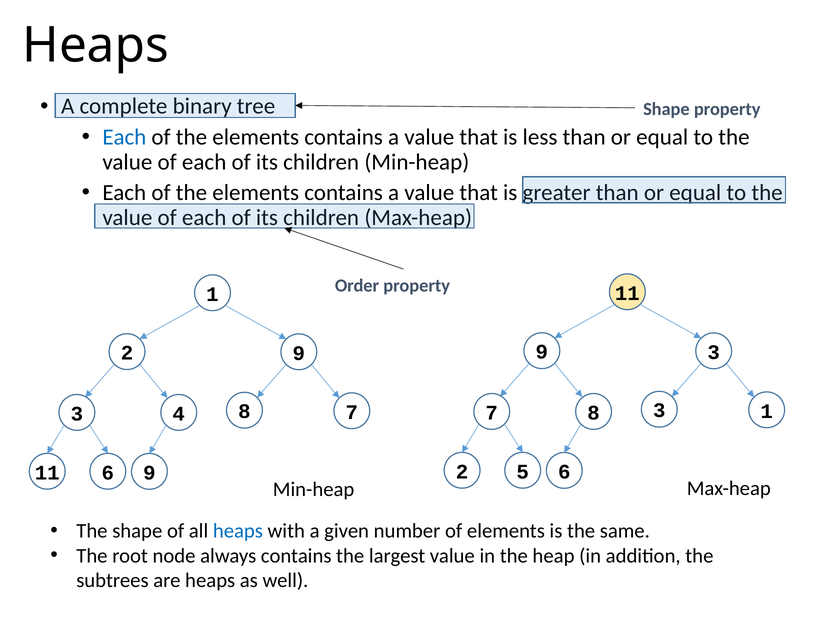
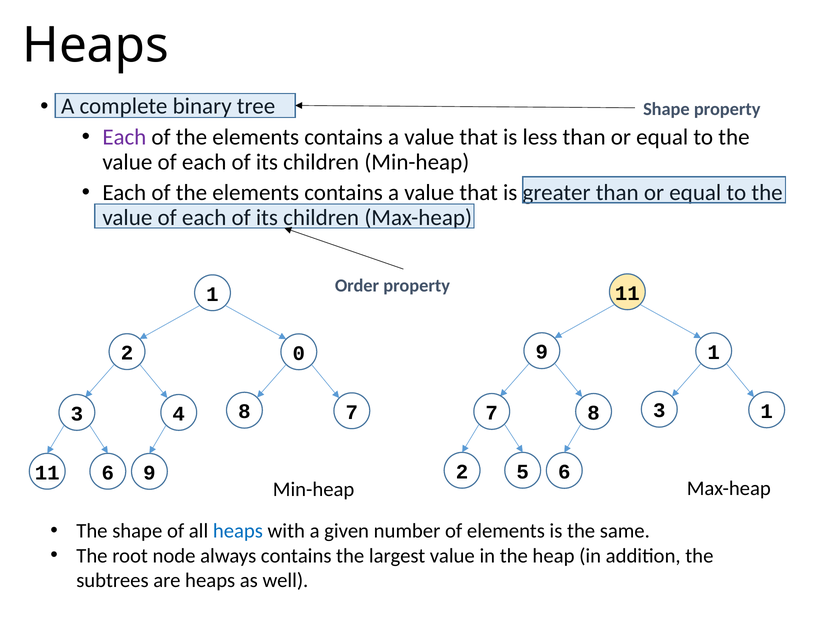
Each colour: blue -> purple (124, 137)
9 3: 3 -> 1 (714, 352)
2 9: 9 -> 0 (299, 353)
